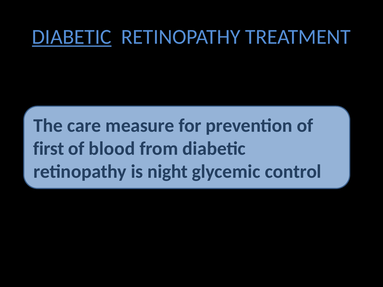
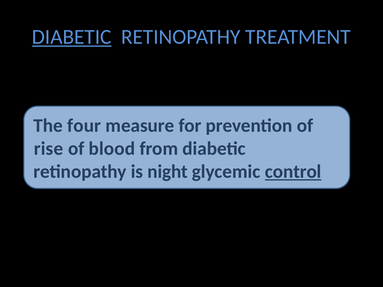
care: care -> four (84, 126)
first: first -> rise (48, 149)
control underline: none -> present (293, 172)
